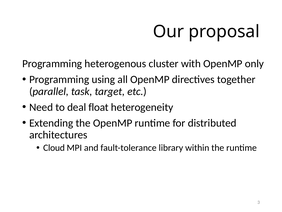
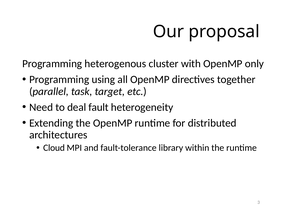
float: float -> fault (99, 107)
